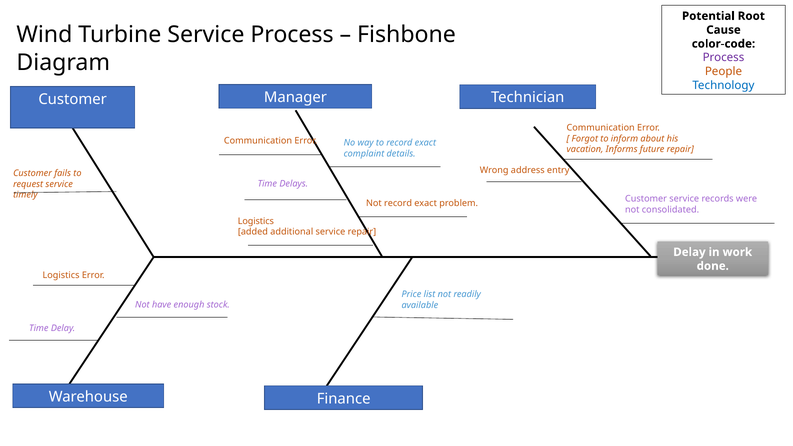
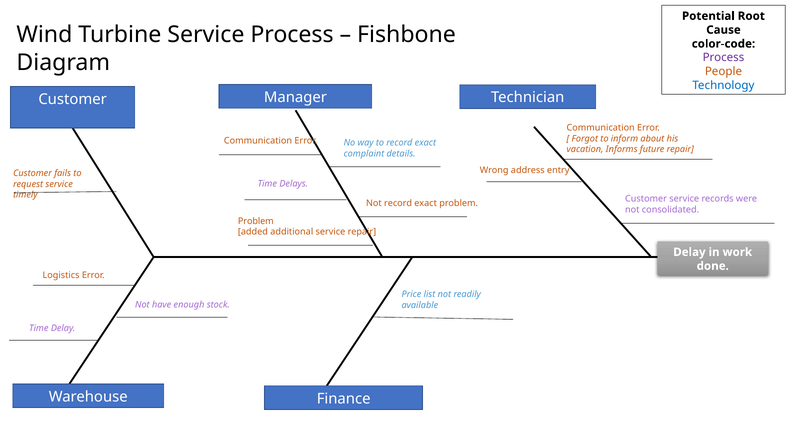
Logistics: Logistics -> Problem (256, 221)
